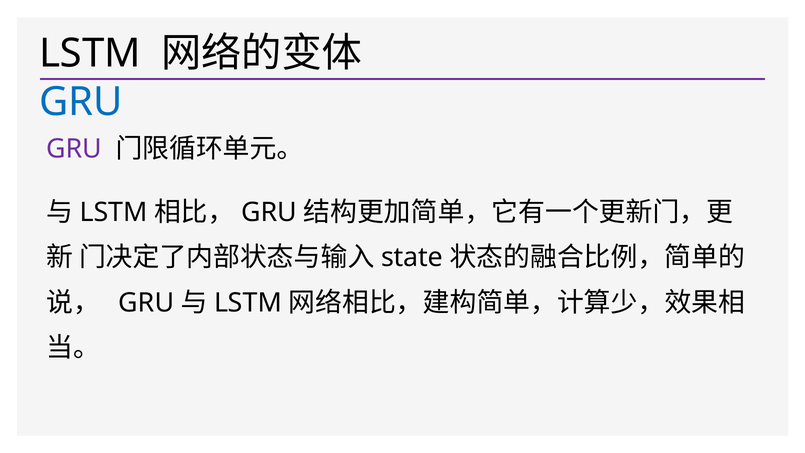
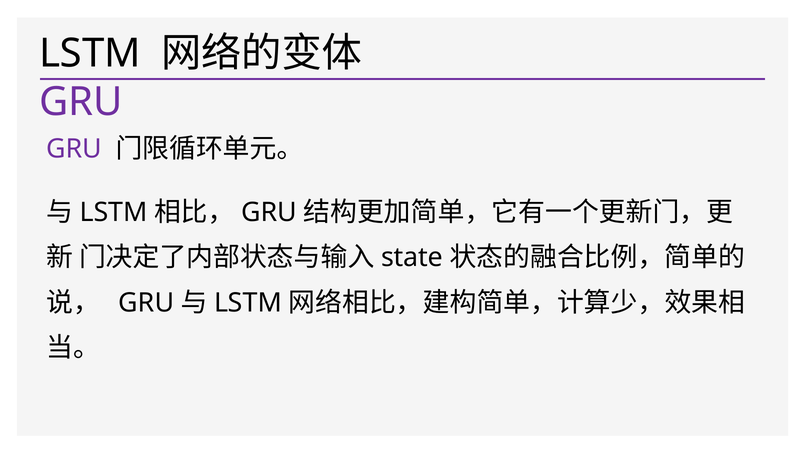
GRU colour: blue -> purple (81, 102)
